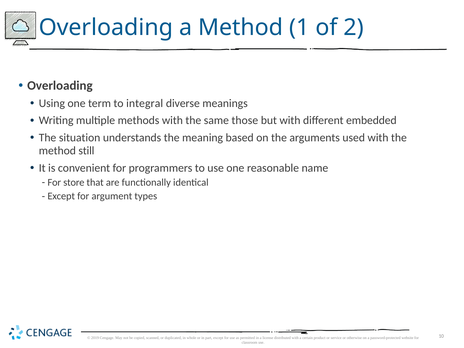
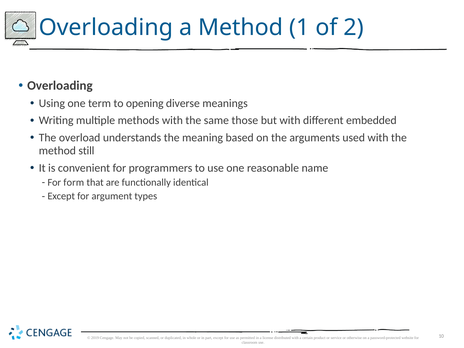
integral: integral -> opening (145, 103)
situation: situation -> overload (80, 138)
store: store -> form (74, 182)
